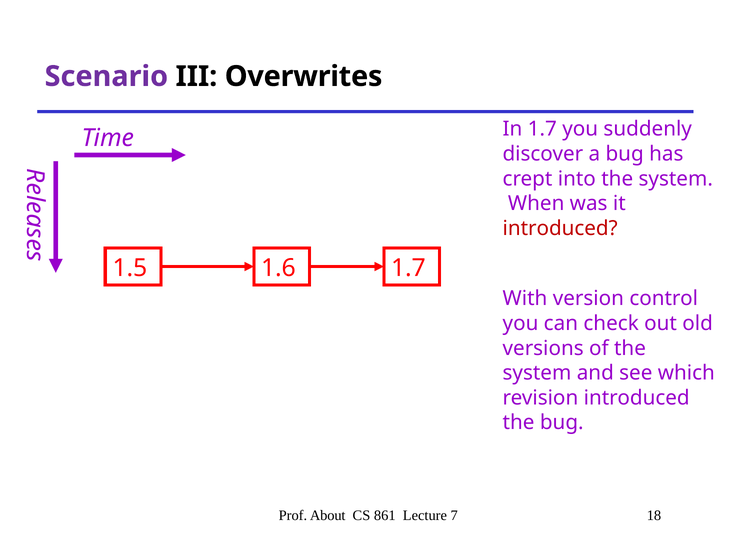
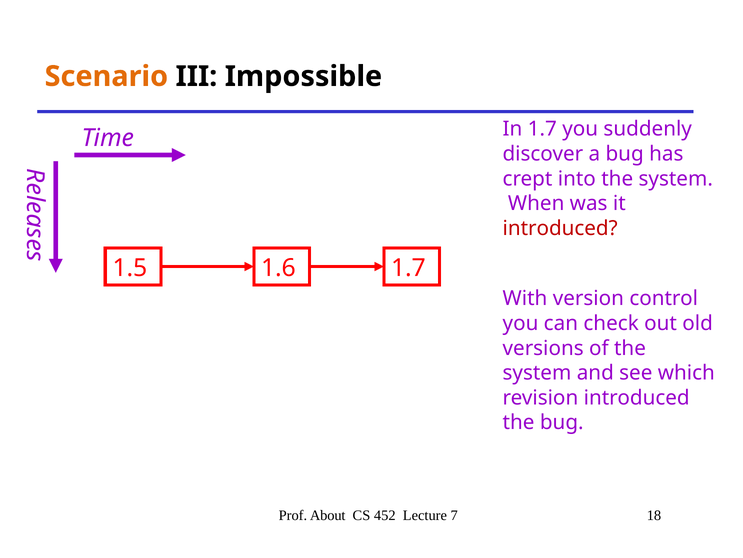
Scenario colour: purple -> orange (106, 76)
Overwrites: Overwrites -> Impossible (303, 76)
861: 861 -> 452 (385, 515)
